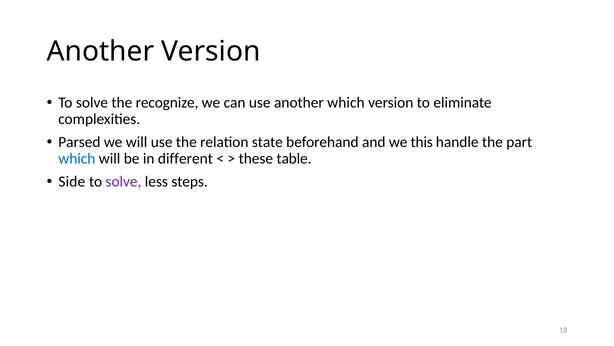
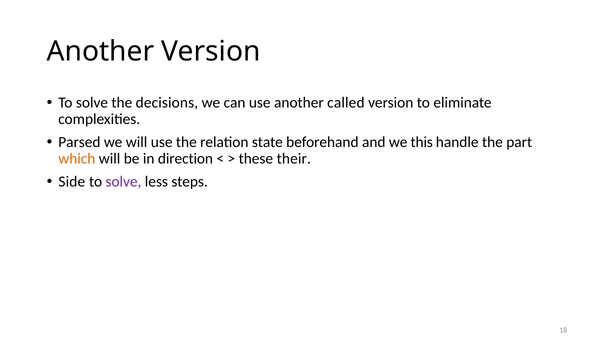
recognize: recognize -> decisions (167, 102)
another which: which -> called (346, 102)
which colour: blue -> orange (77, 159)
different: different -> direction (186, 159)
table: table -> their (294, 159)
